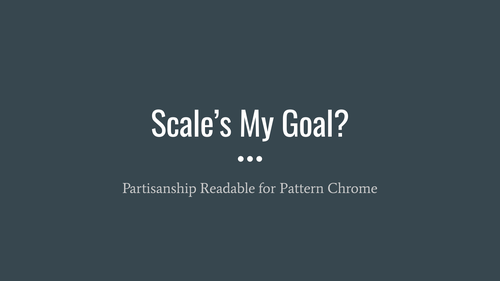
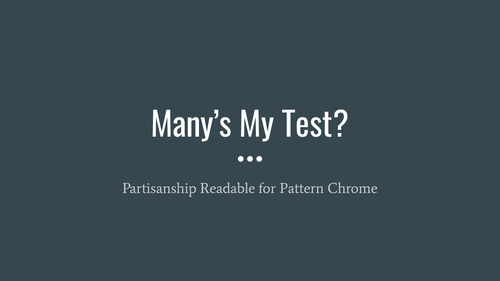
Scale’s: Scale’s -> Many’s (191, 126)
Goal: Goal -> Test (315, 126)
